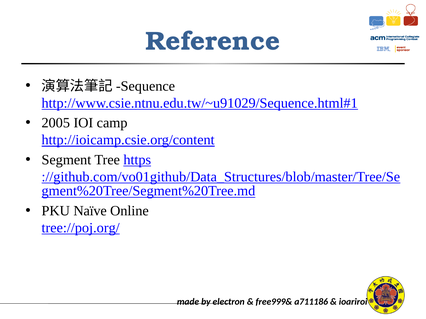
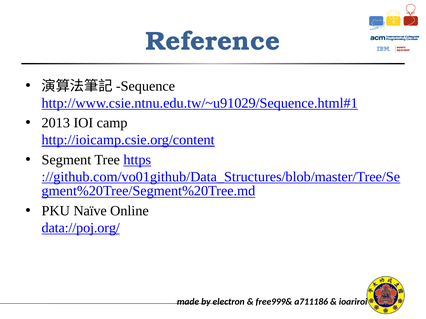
2005: 2005 -> 2013 (56, 123)
tree://poj.org/: tree://poj.org/ -> data://poj.org/ (81, 228)
